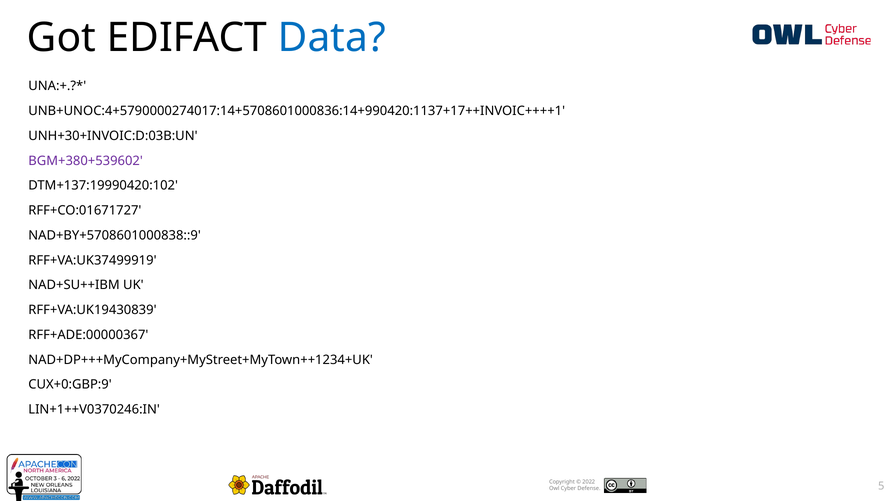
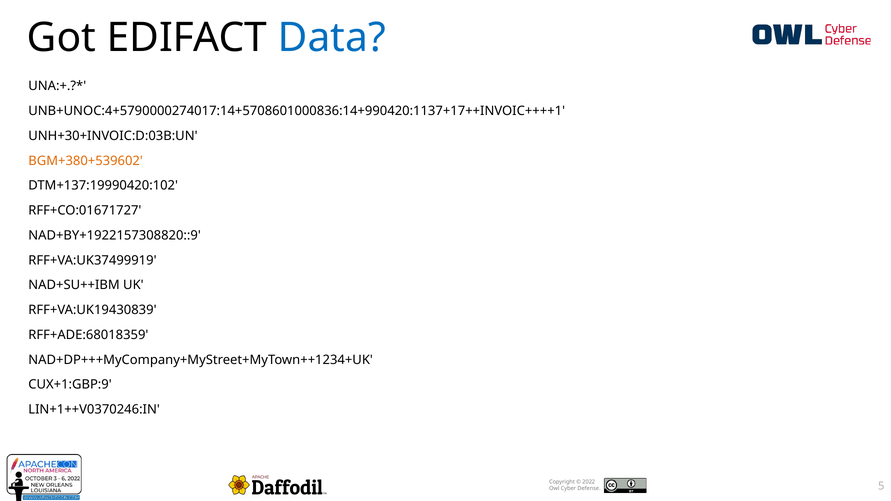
BGM+380+539602 colour: purple -> orange (86, 161)
NAD+BY+5708601000838::9: NAD+BY+5708601000838::9 -> NAD+BY+1922157308820::9 (115, 235)
RFF+ADE:00000367: RFF+ADE:00000367 -> RFF+ADE:68018359 (88, 335)
CUX+0:GBP:9: CUX+0:GBP:9 -> CUX+1:GBP:9 (70, 385)
